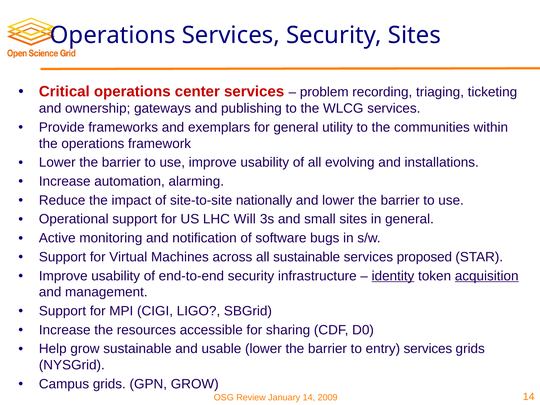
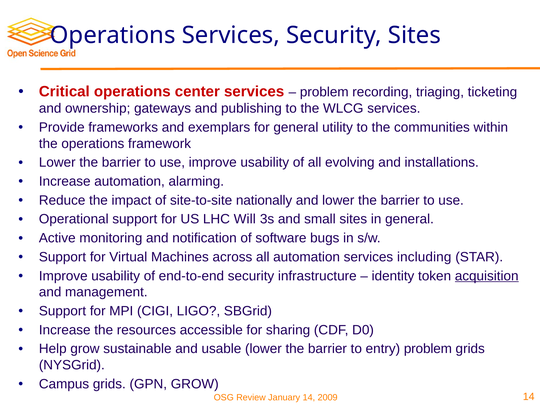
all sustainable: sustainable -> automation (307, 257)
proposed: proposed -> including (424, 257)
identity underline: present -> none (393, 276)
entry services: services -> problem (428, 349)
